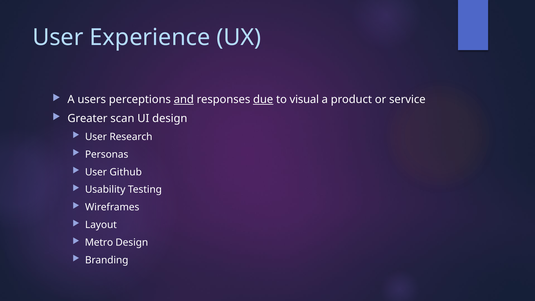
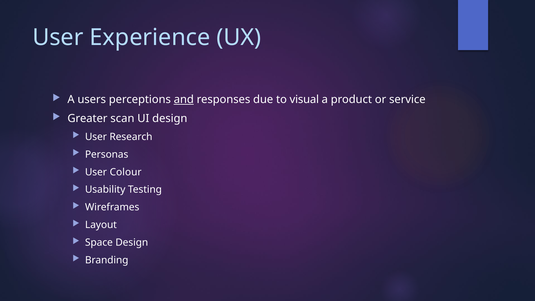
due underline: present -> none (263, 100)
Github: Github -> Colour (126, 172)
Metro: Metro -> Space (99, 242)
